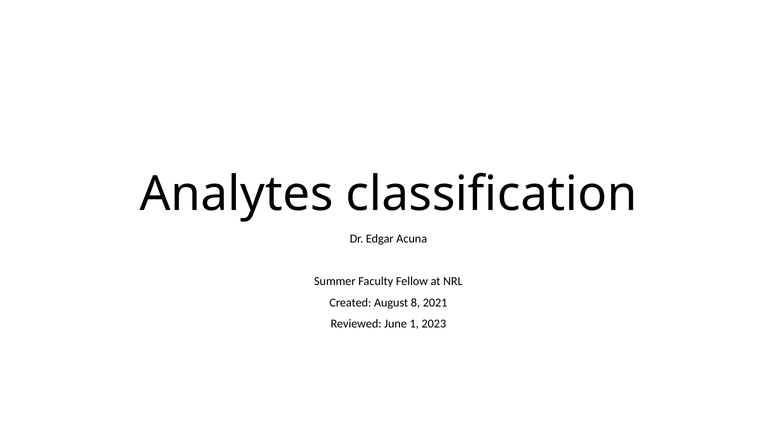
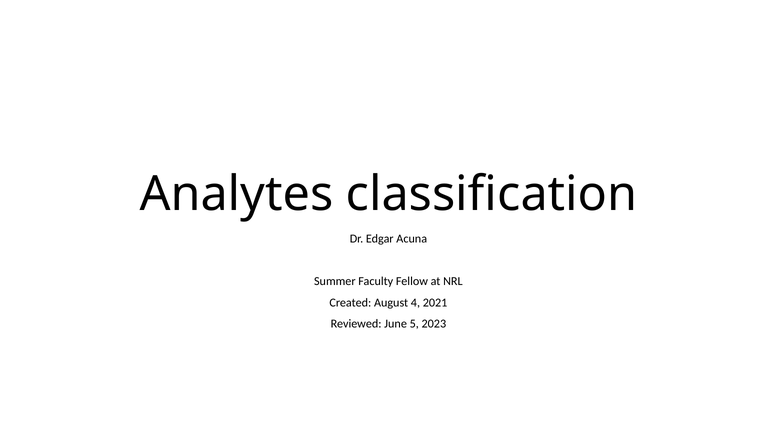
8: 8 -> 4 (415, 303)
1: 1 -> 5 (414, 324)
